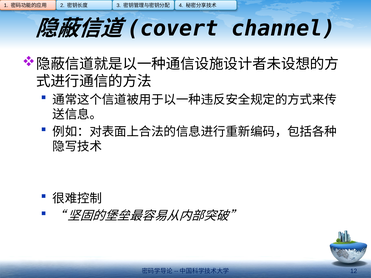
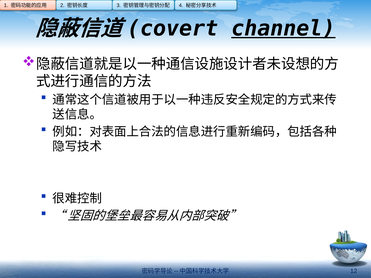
channel underline: none -> present (283, 28)
